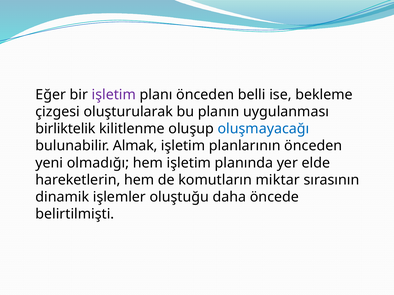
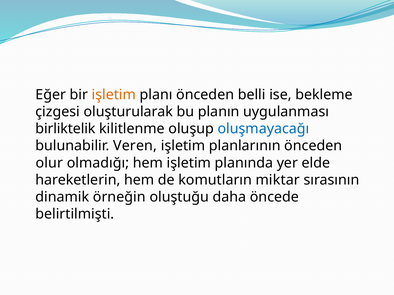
işletim colour: purple -> orange (114, 95)
Almak: Almak -> Veren (135, 146)
yeni: yeni -> olur (49, 163)
işlemler: işlemler -> örneğin (119, 197)
